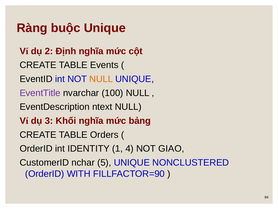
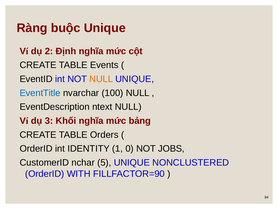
EventTitle colour: purple -> blue (40, 93)
4: 4 -> 0 (130, 148)
GIAO: GIAO -> JOBS (171, 148)
